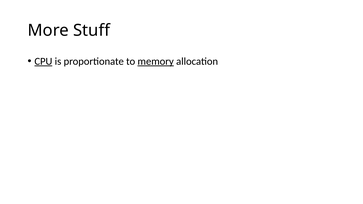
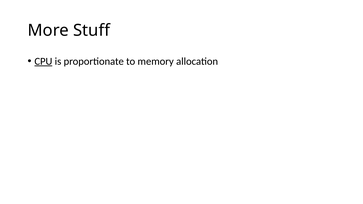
memory underline: present -> none (156, 61)
